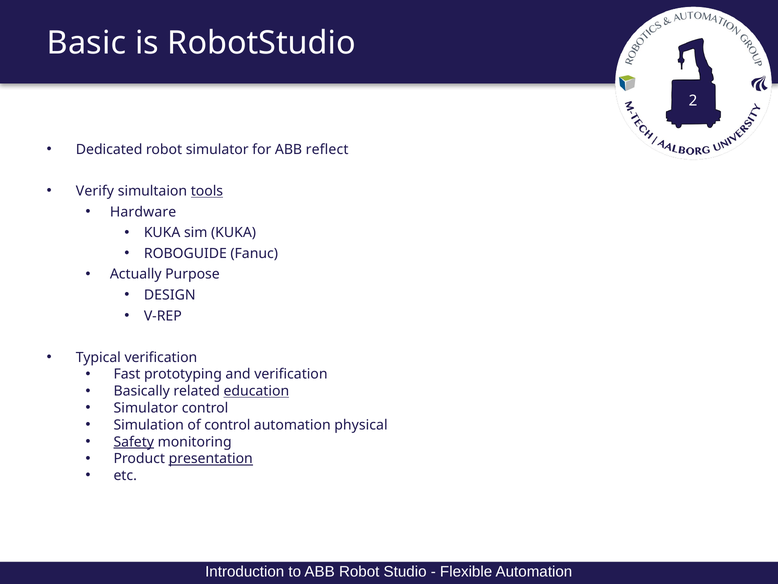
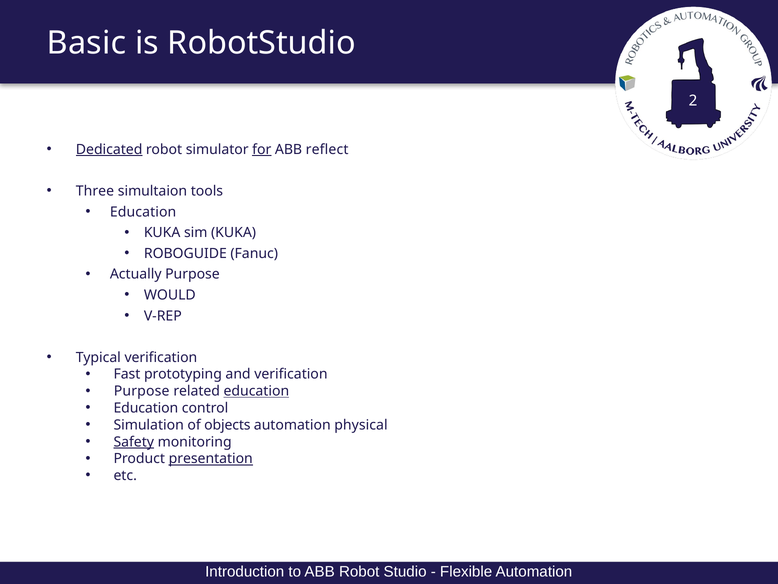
Dedicated underline: none -> present (109, 149)
for underline: none -> present (262, 149)
Verify: Verify -> Three (95, 191)
tools underline: present -> none (207, 191)
Hardware: Hardware -> Education (143, 212)
DESIGN: DESIGN -> WOULD (170, 295)
Basically: Basically -> Purpose (142, 391)
Simulator: Simulator -> Education (146, 408)
of control: control -> objects (227, 425)
